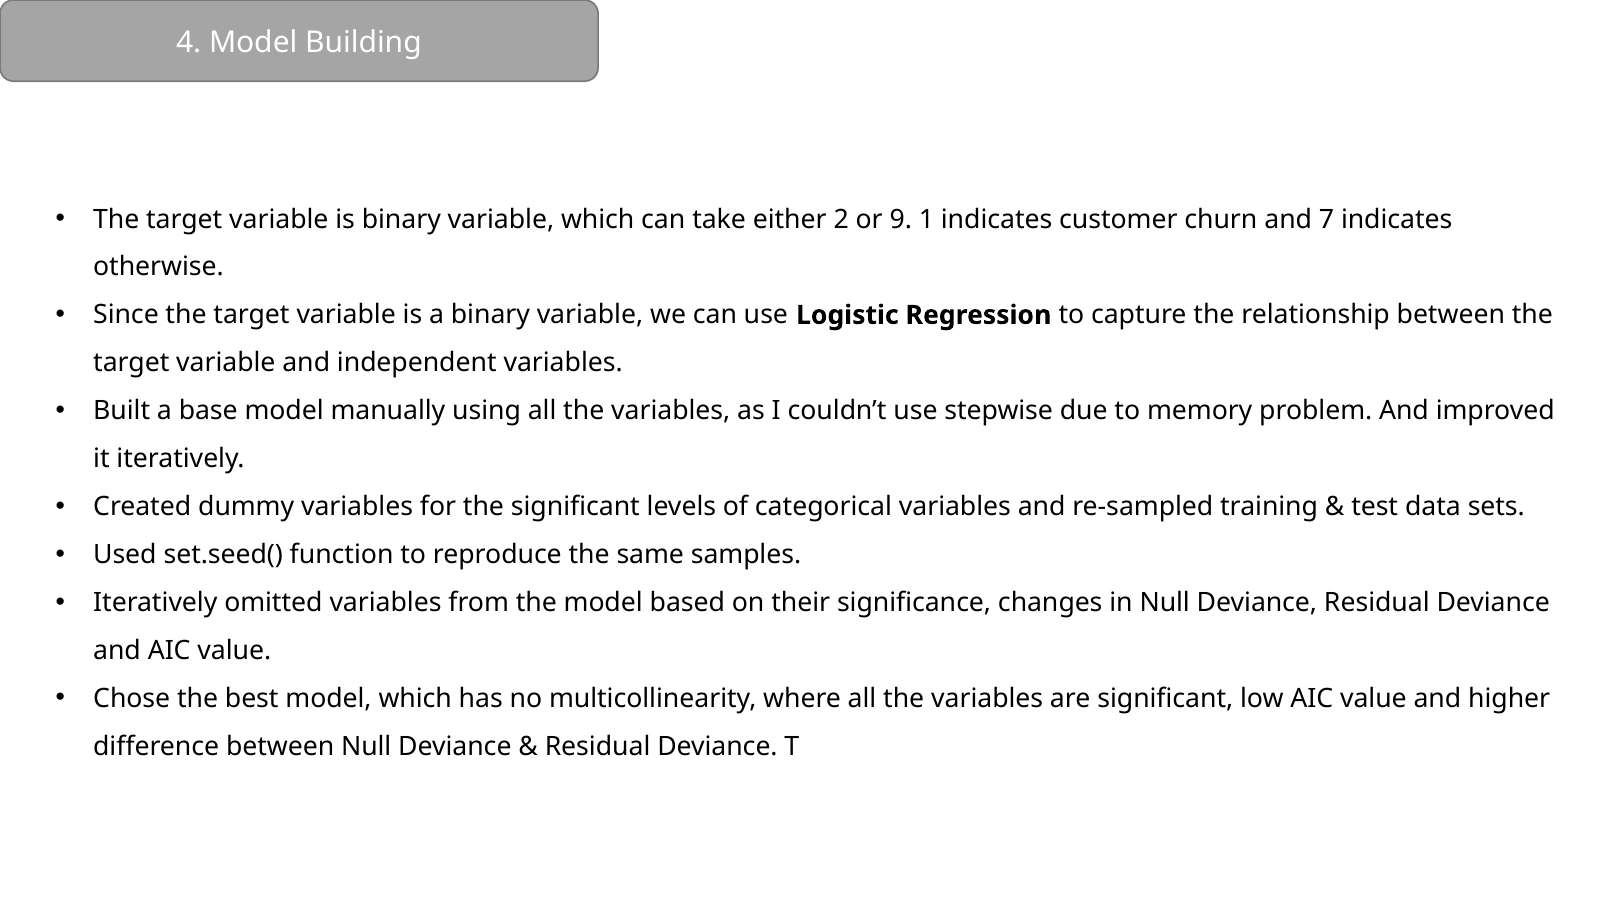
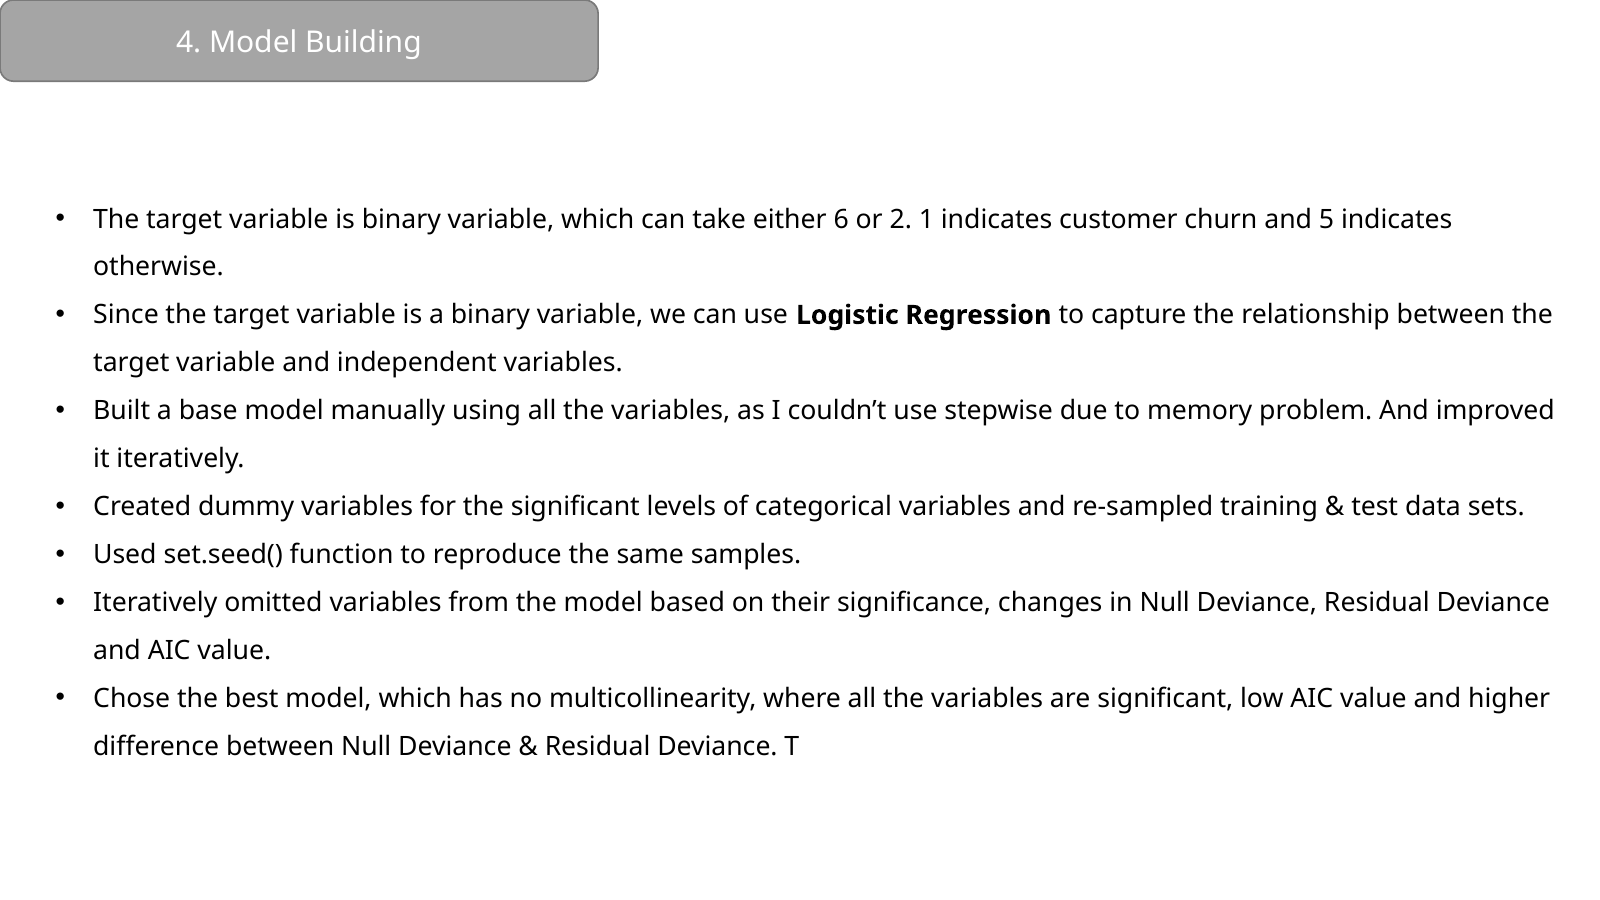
2: 2 -> 6 (841, 219)
9: 9 -> 2 (901, 219)
7: 7 -> 5 (1326, 219)
